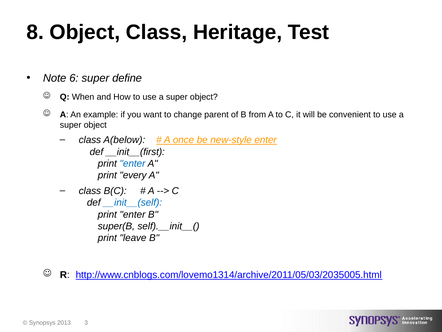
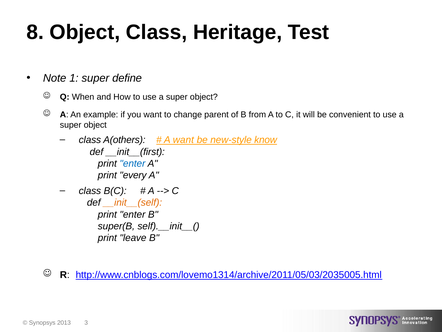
6: 6 -> 1 (74, 78)
A(below: A(below -> A(others (124, 140)
A once: once -> want (183, 140)
new-style enter: enter -> know (266, 140)
__init__(self colour: blue -> orange (133, 202)
